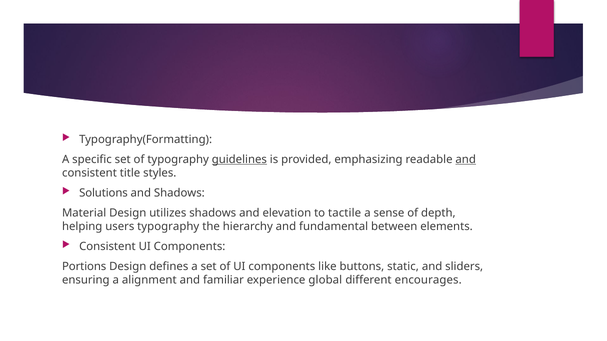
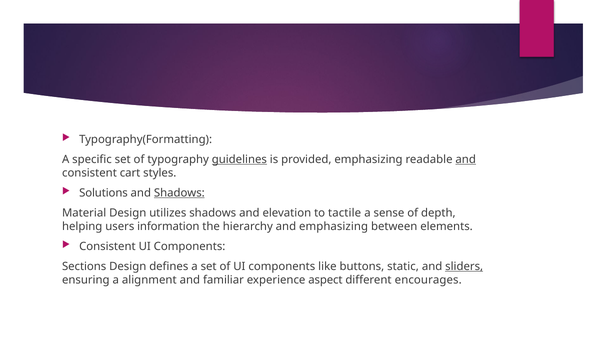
title: title -> cart (130, 173)
Shadows underline: none -> present (179, 193)
users typography: typography -> information (168, 227)
and fundamental: fundamental -> emphasizing (334, 227)
Portions: Portions -> Sections (84, 267)
sliders underline: none -> present (464, 267)
global: global -> aspect (325, 280)
